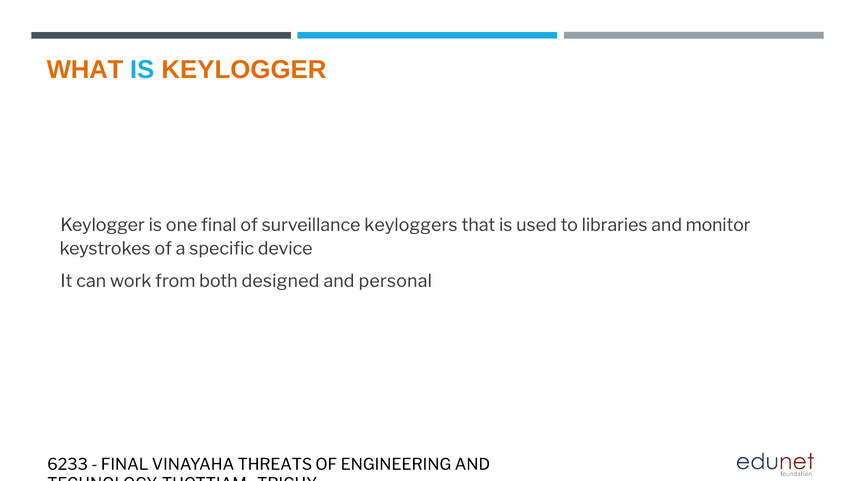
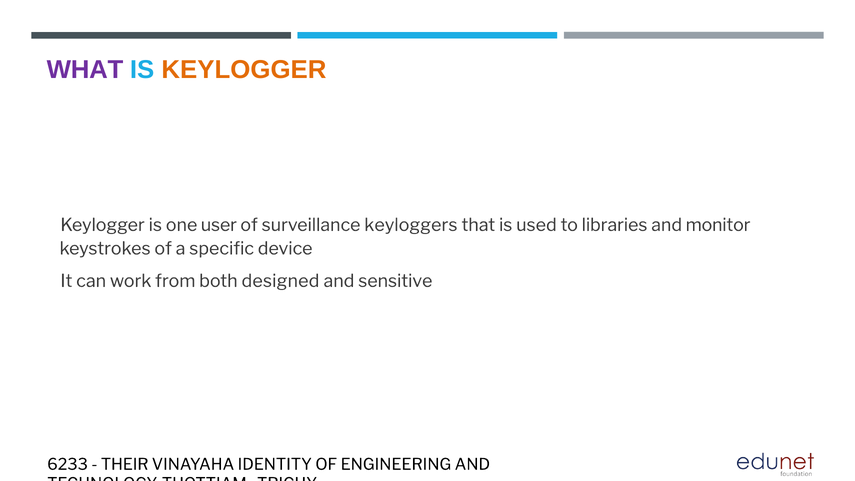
WHAT colour: orange -> purple (85, 70)
one final: final -> user (219, 225)
personal: personal -> sensitive (395, 281)
FINAL: FINAL -> THEIR (125, 464)
THREATS: THREATS -> IDENTITY (275, 464)
